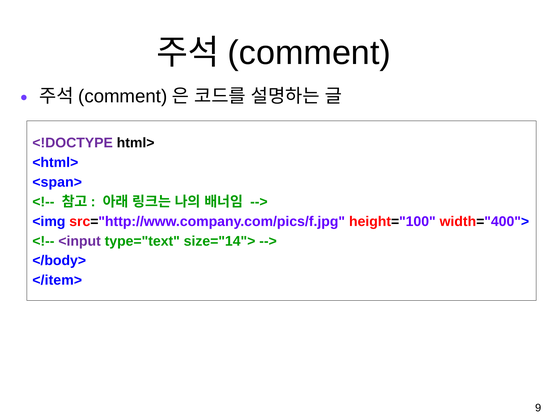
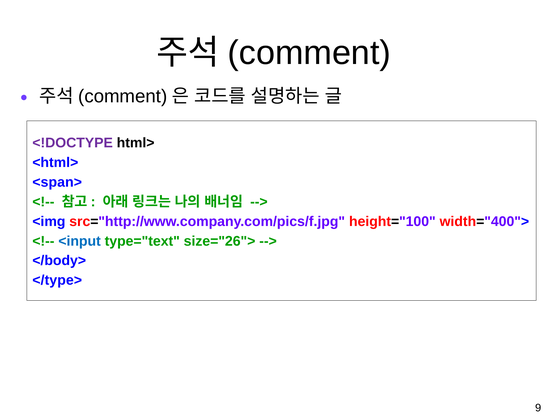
<input colour: purple -> blue (80, 241)
size="14">: size="14"> -> size="26"> (220, 241)
</item>: </item> -> </type> (57, 280)
